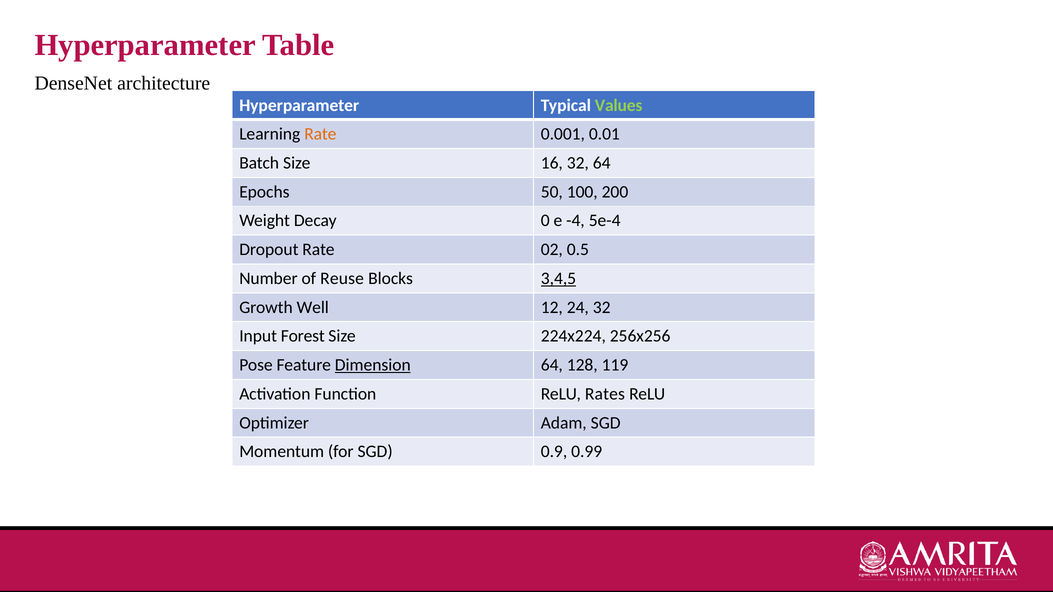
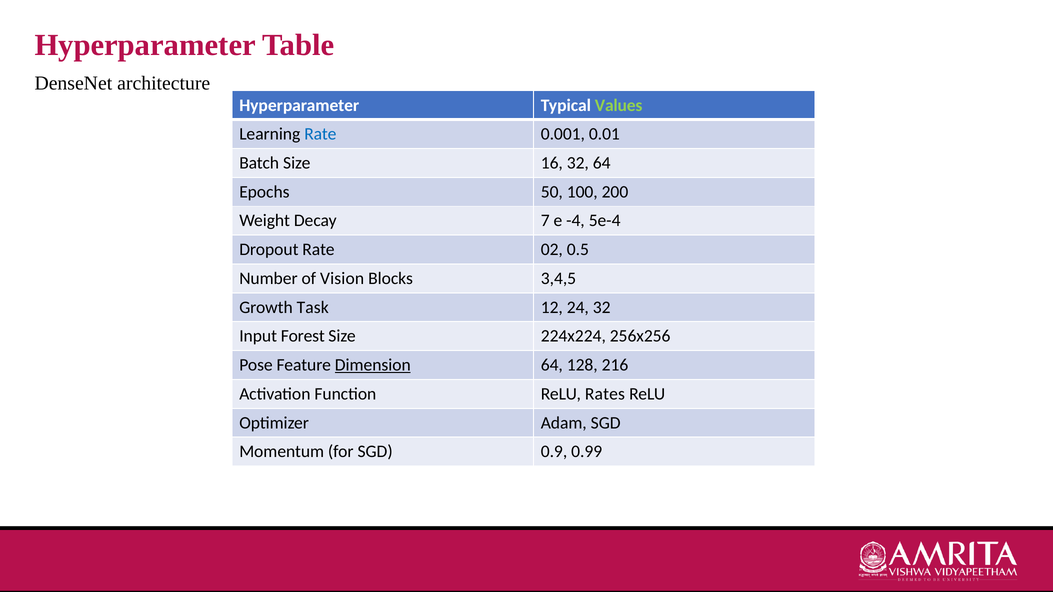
Rate colour: orange -> blue (320, 134)
0: 0 -> 7 (545, 221)
Reuse: Reuse -> Vision (342, 279)
3,4,5 underline: present -> none (558, 279)
Well: Well -> Task (313, 307)
119: 119 -> 216 (615, 365)
